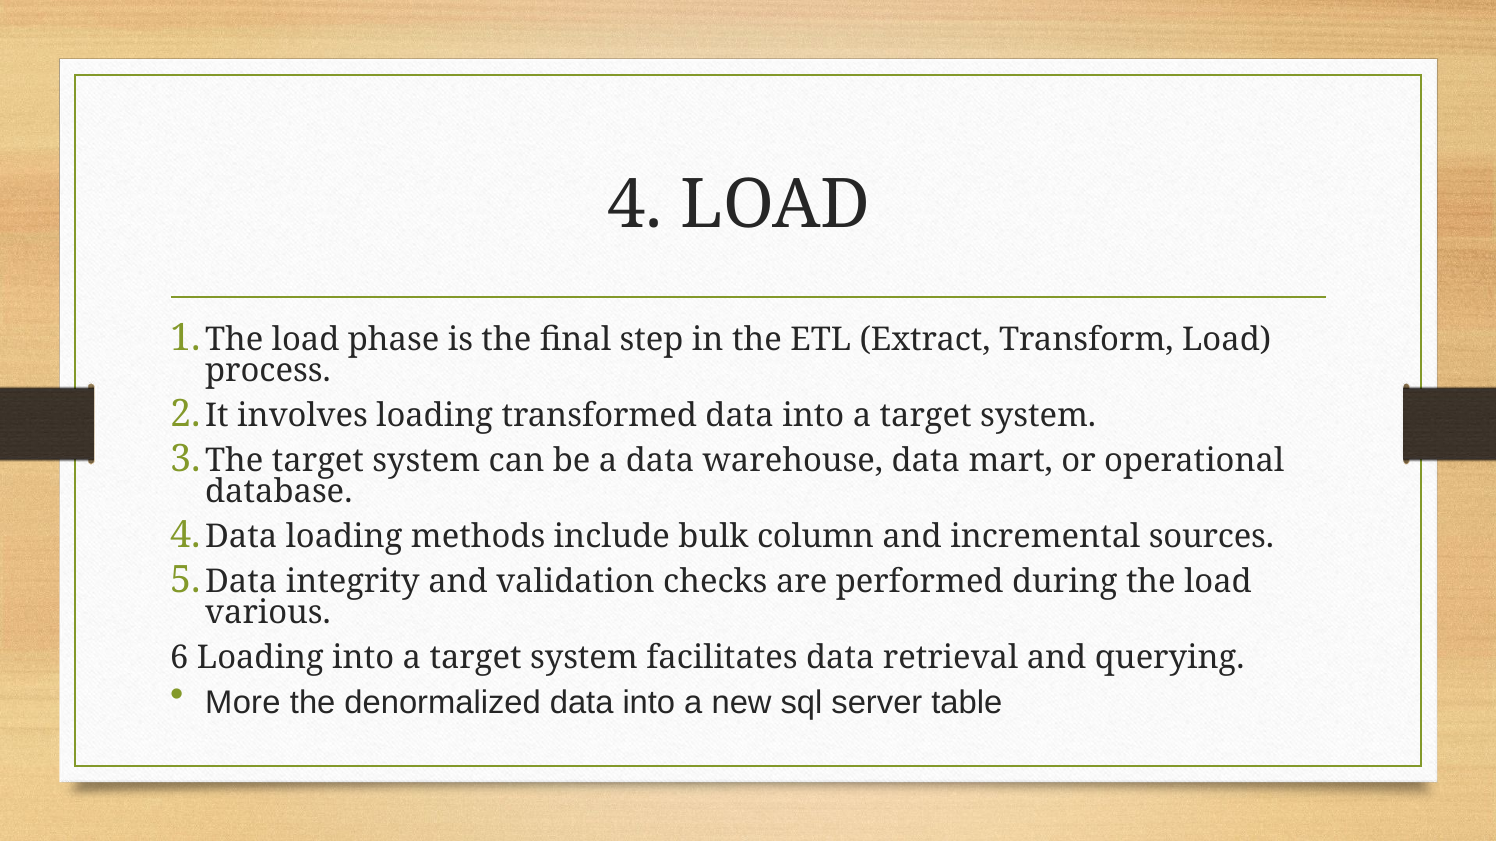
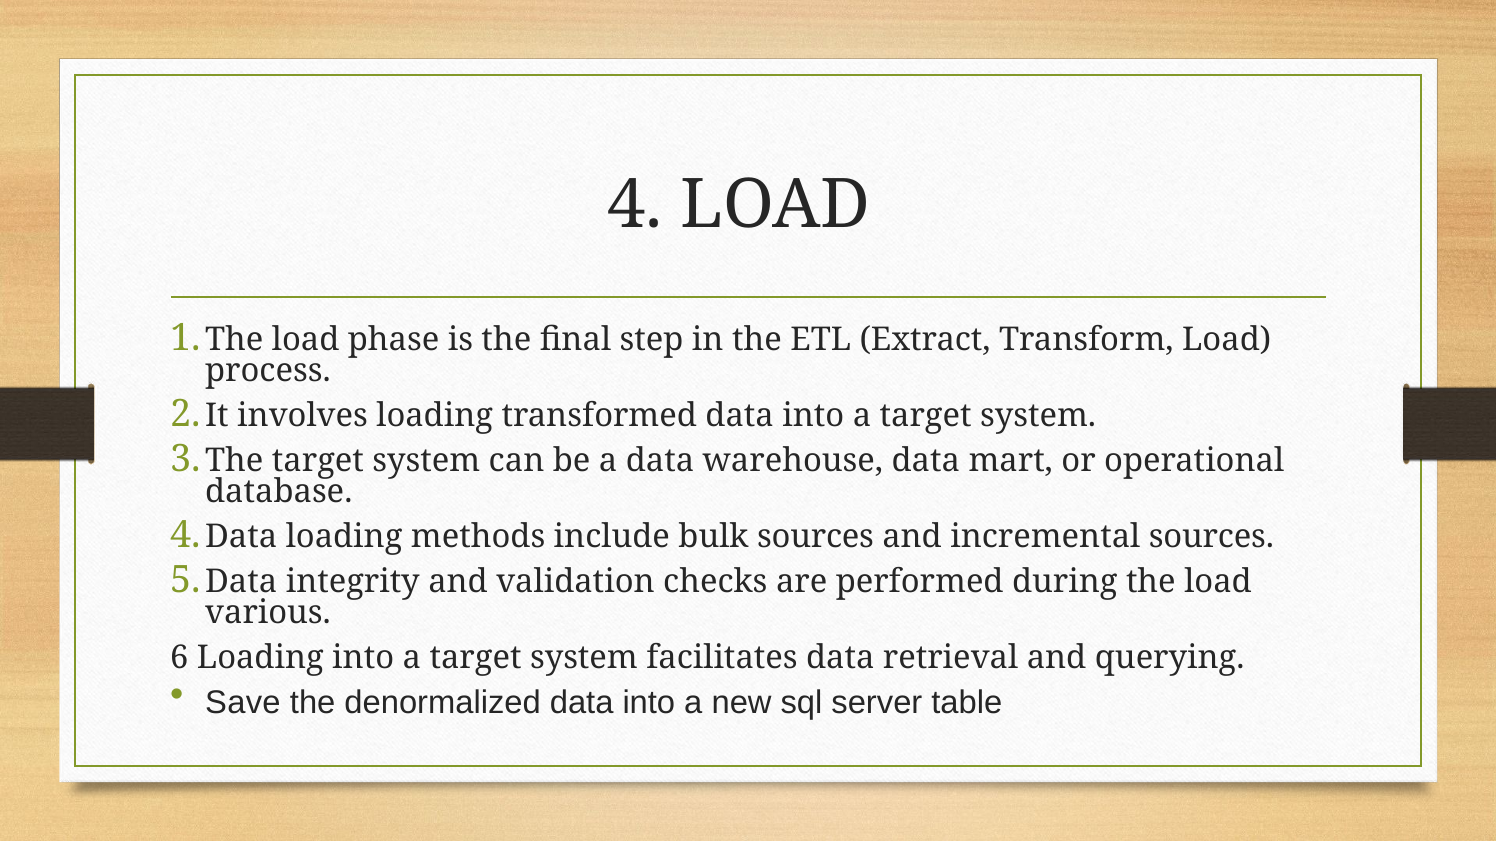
bulk column: column -> sources (816, 537)
More: More -> Save (243, 703)
